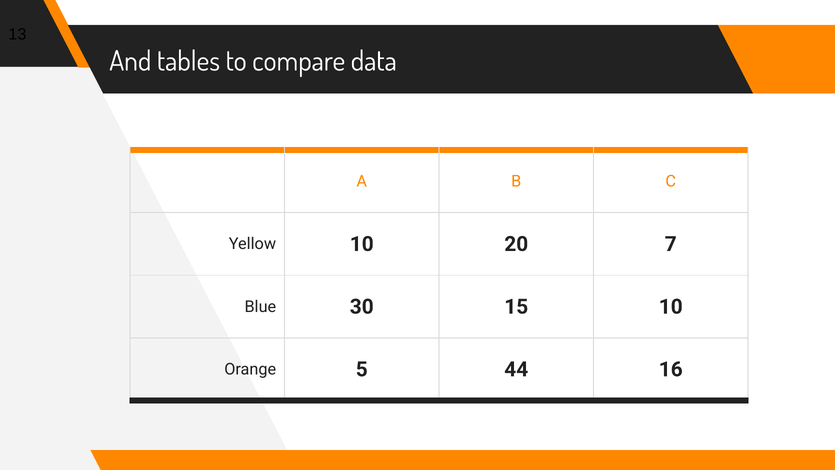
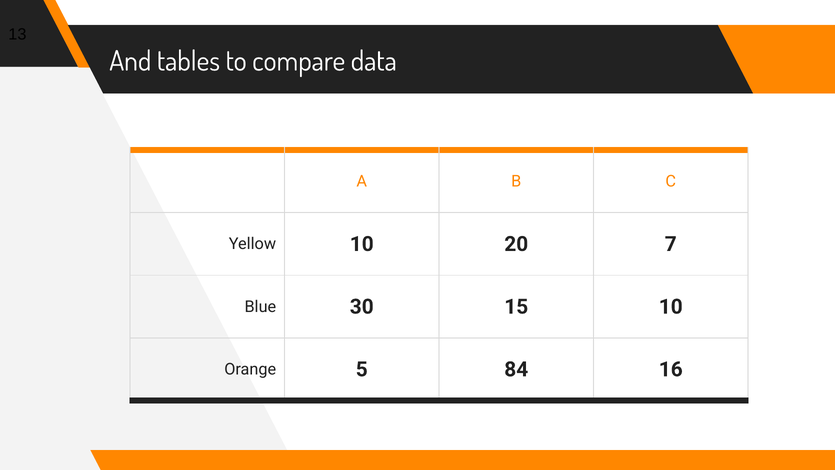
44: 44 -> 84 (516, 369)
